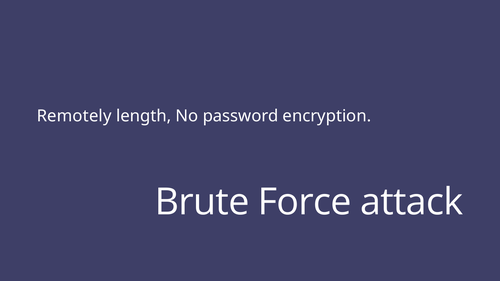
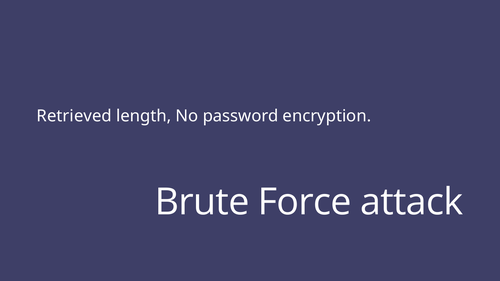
Remotely: Remotely -> Retrieved (74, 116)
